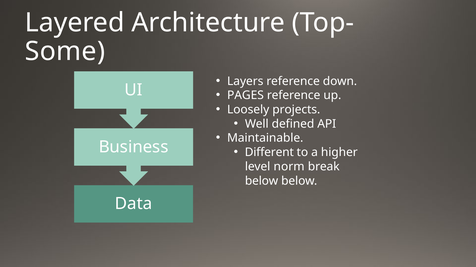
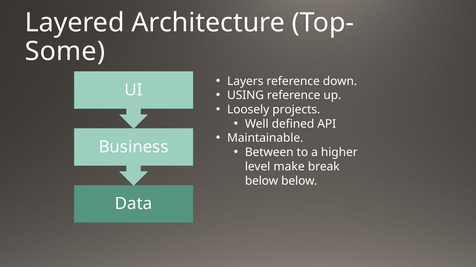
PAGES: PAGES -> USING (246, 96)
Different: Different -> Between (269, 153)
norm: norm -> make (289, 167)
